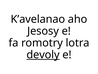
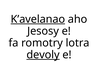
K’avelanao underline: none -> present (38, 19)
